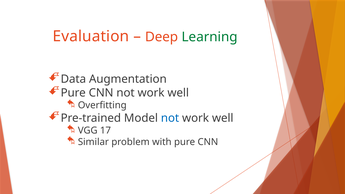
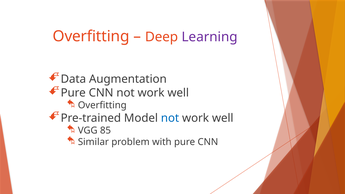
Evaluation: Evaluation -> Overfitting (91, 36)
Learning colour: green -> purple (210, 37)
17: 17 -> 85 (105, 131)
